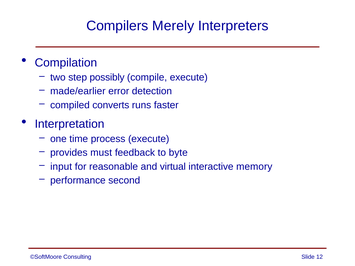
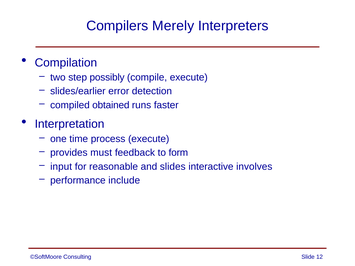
made/earlier: made/earlier -> slides/earlier (78, 91)
converts: converts -> obtained (111, 105)
byte: byte -> form (178, 153)
virtual: virtual -> slides (173, 167)
memory: memory -> involves (254, 167)
second: second -> include (124, 180)
